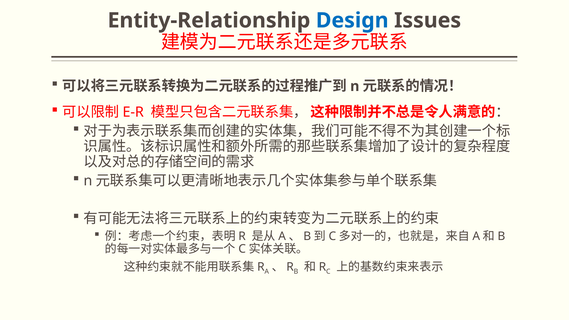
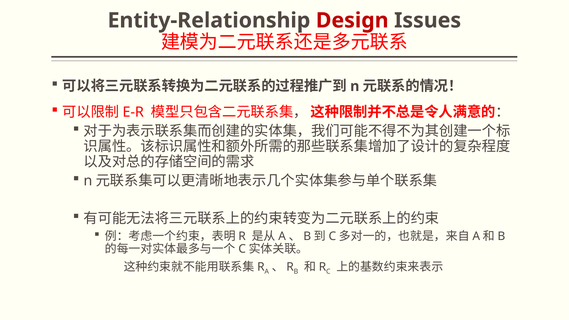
Design colour: blue -> red (352, 20)
